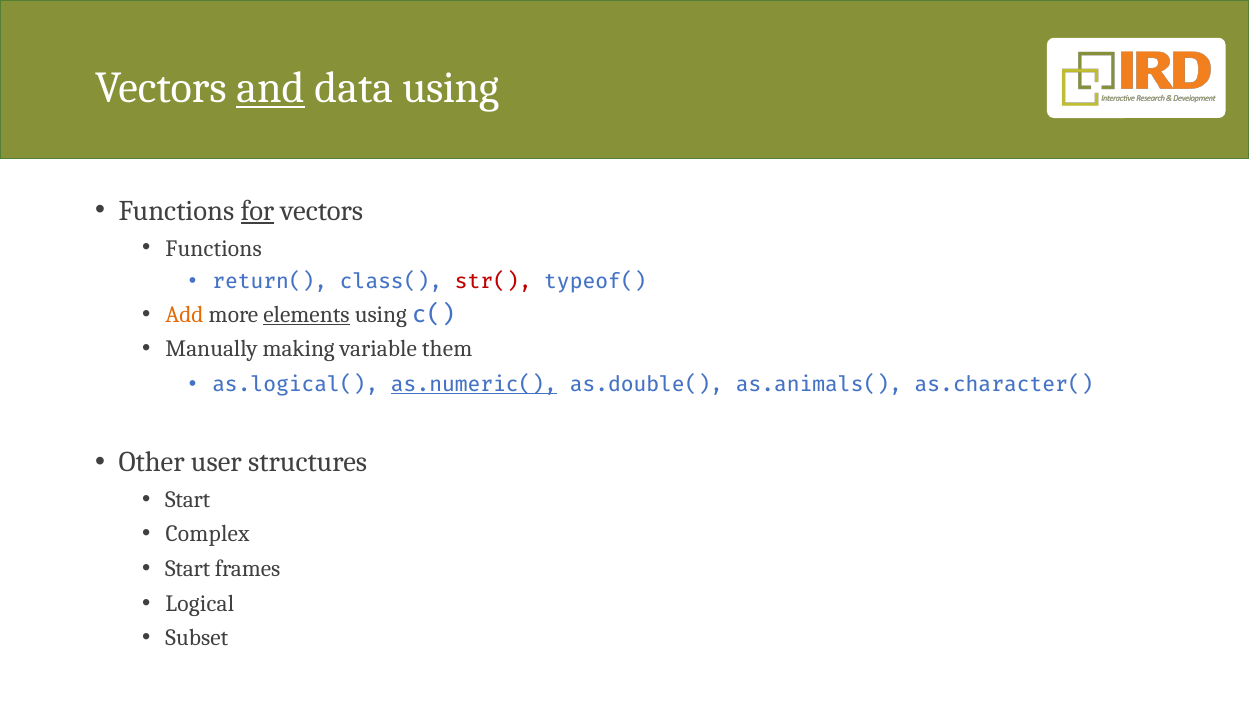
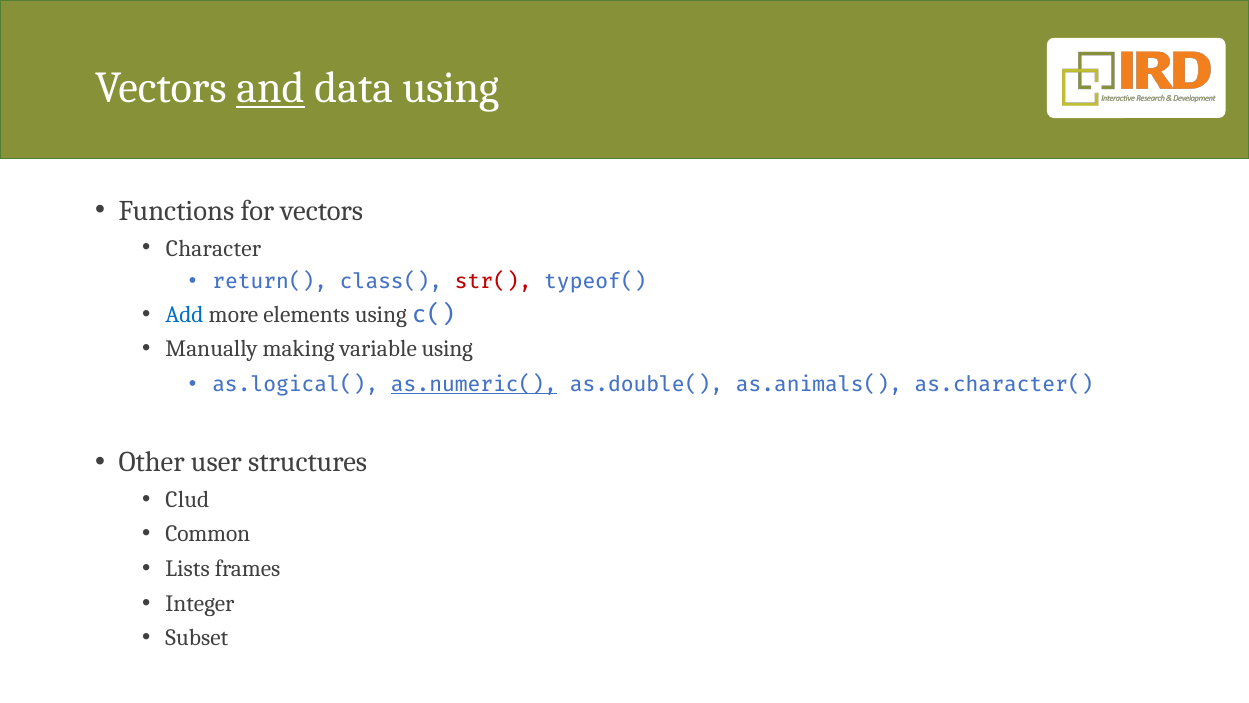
for underline: present -> none (257, 211)
Functions: Functions -> Character (214, 248)
Add colour: orange -> blue (185, 314)
elements underline: present -> none (307, 314)
variable them: them -> using (447, 349)
Start: Start -> Clud (187, 499)
Complex: Complex -> Common (208, 534)
Start: Start -> Lists (188, 569)
Logical: Logical -> Integer (200, 603)
